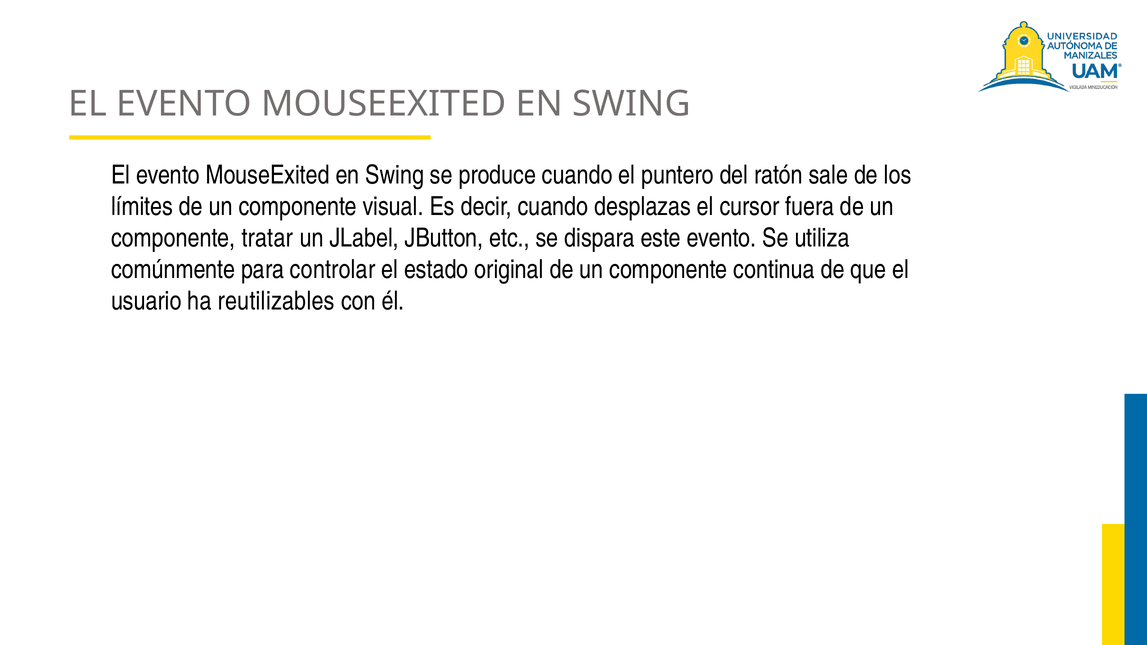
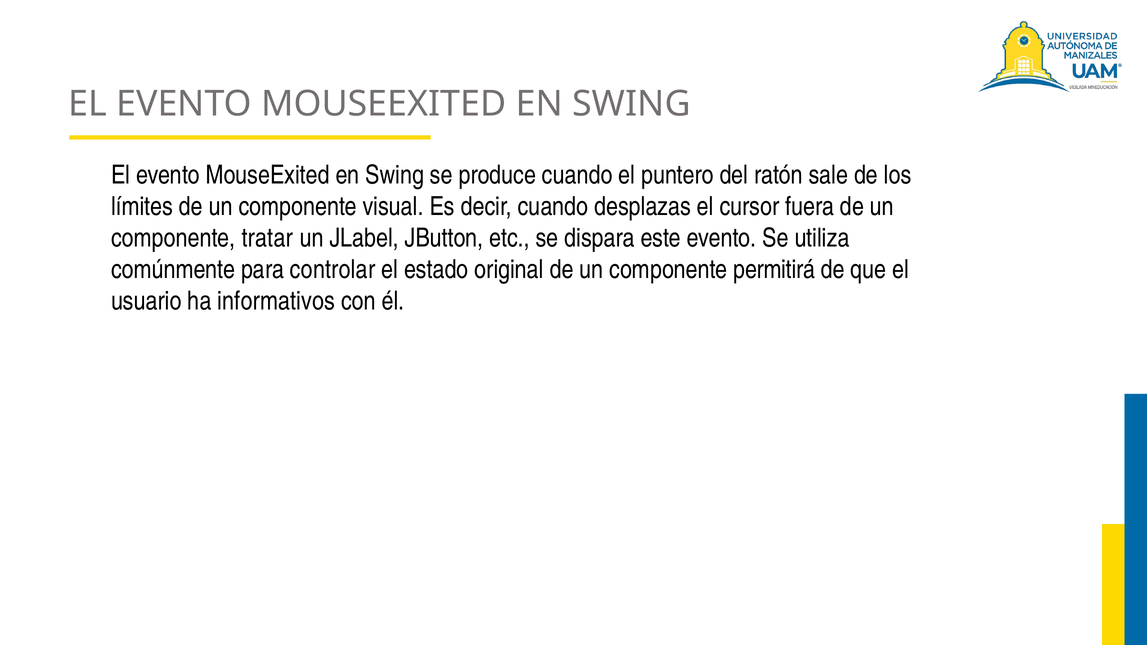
continua: continua -> permitirá (774, 270)
reutilizables: reutilizables -> informativos (276, 301)
